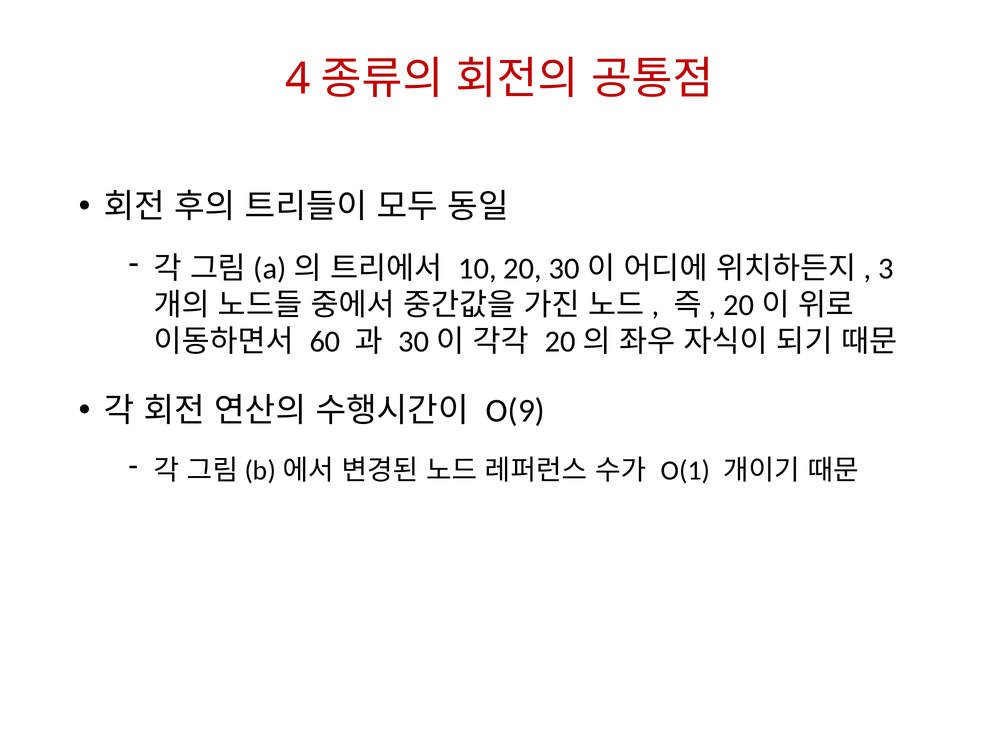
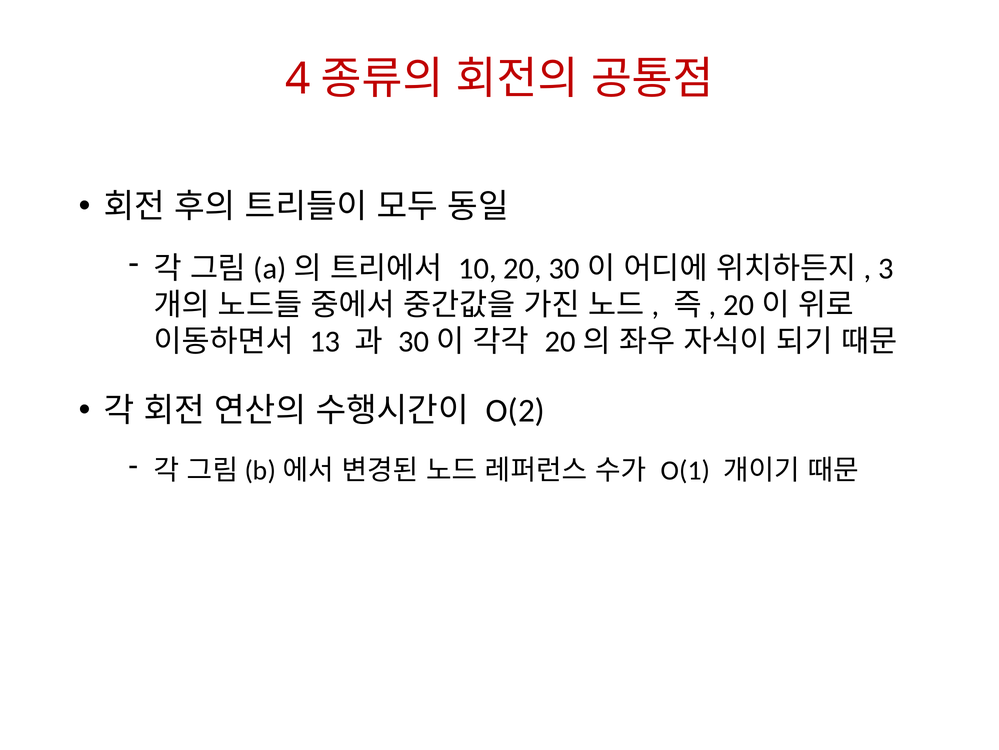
60: 60 -> 13 (325, 341)
O(9: O(9 -> O(2 (515, 410)
